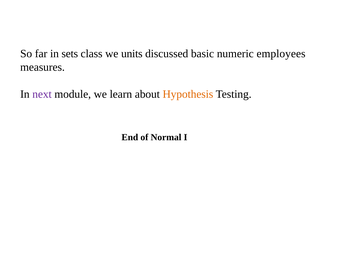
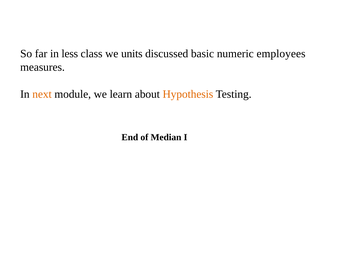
sets: sets -> less (70, 54)
next colour: purple -> orange (42, 94)
Normal: Normal -> Median (166, 137)
